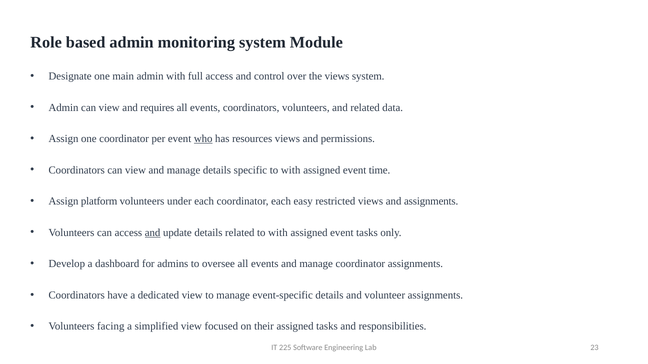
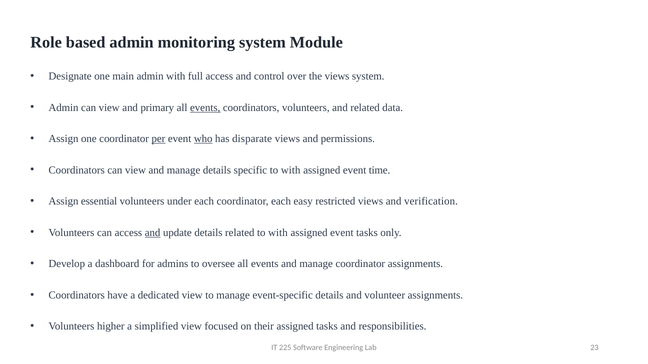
requires: requires -> primary (157, 108)
events underline: none -> present (205, 108)
per underline: none -> present (158, 139)
resources: resources -> disparate (252, 139)
platform: platform -> essential (99, 202)
and assignments: assignments -> verification (431, 202)
facing: facing -> higher (111, 327)
